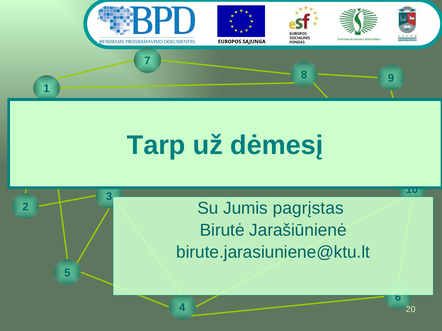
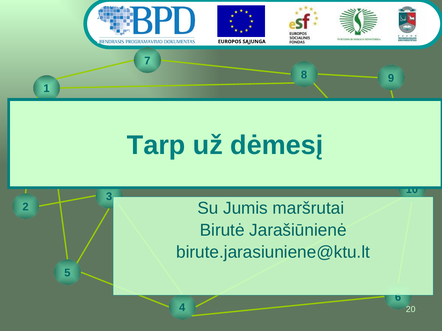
pagrįstas: pagrįstas -> maršrutai (308, 208)
